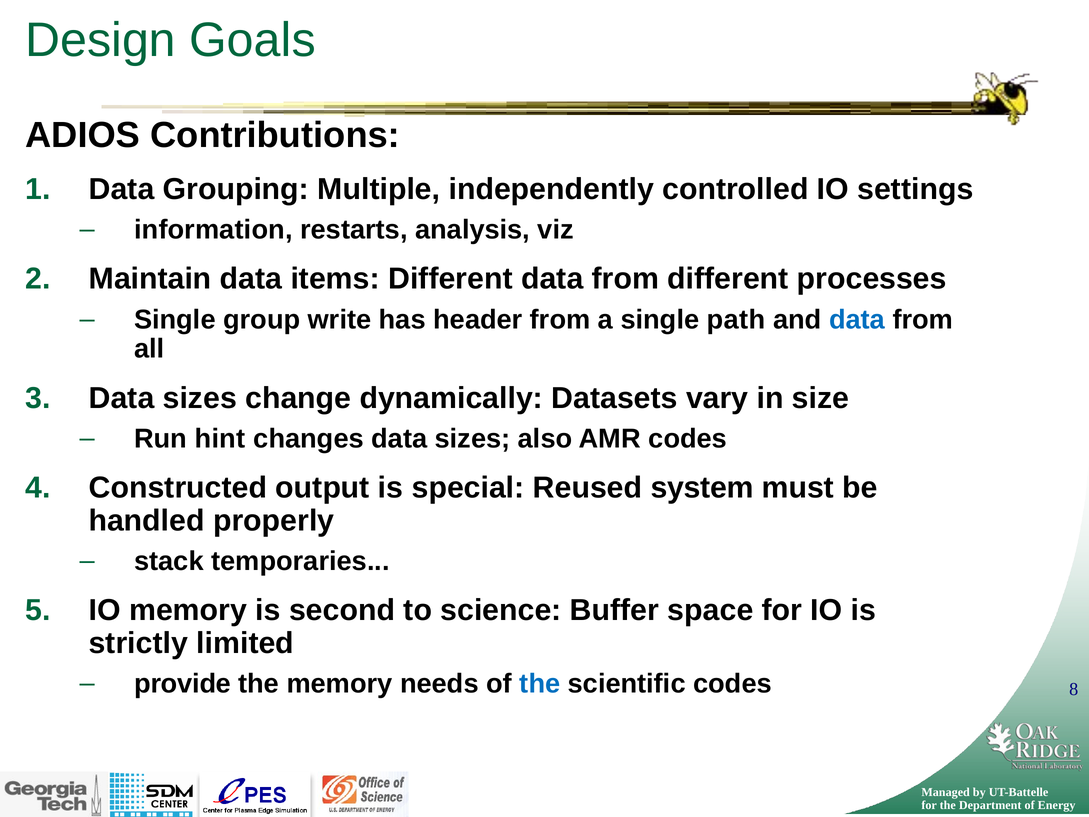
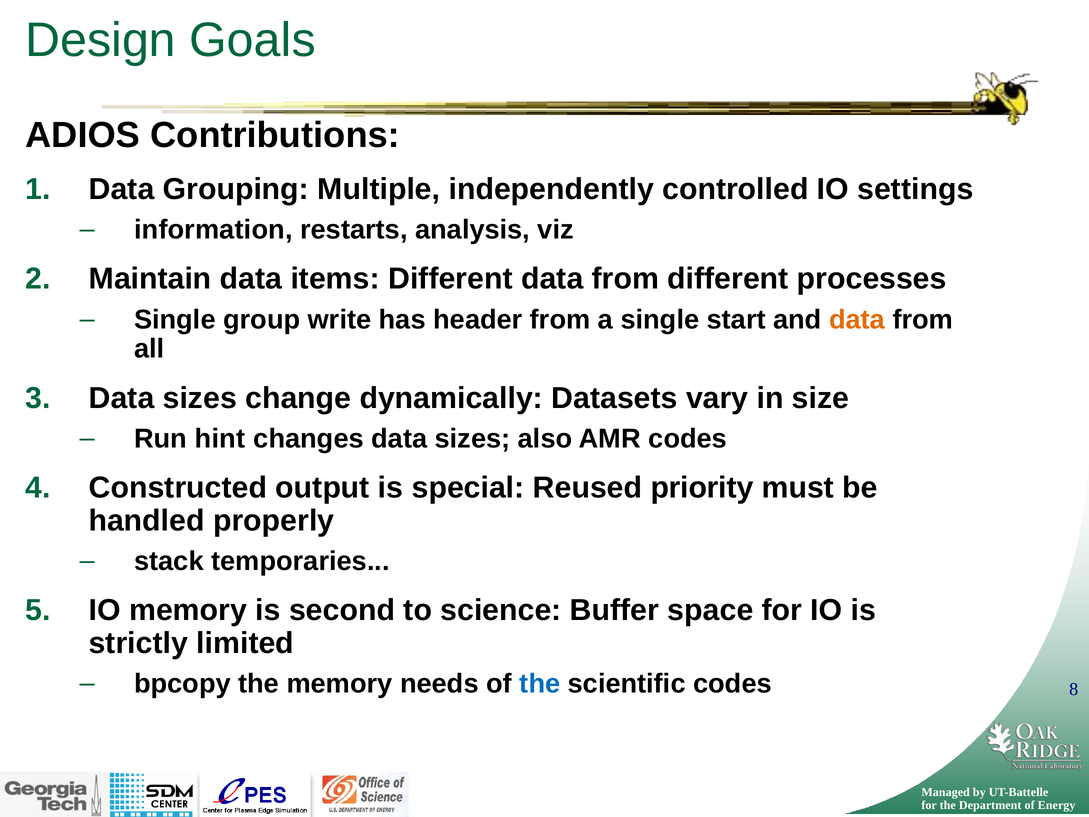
path: path -> start (736, 319)
data colour: blue -> orange (857, 319)
system: system -> priority (702, 488)
provide: provide -> bpcopy (182, 683)
